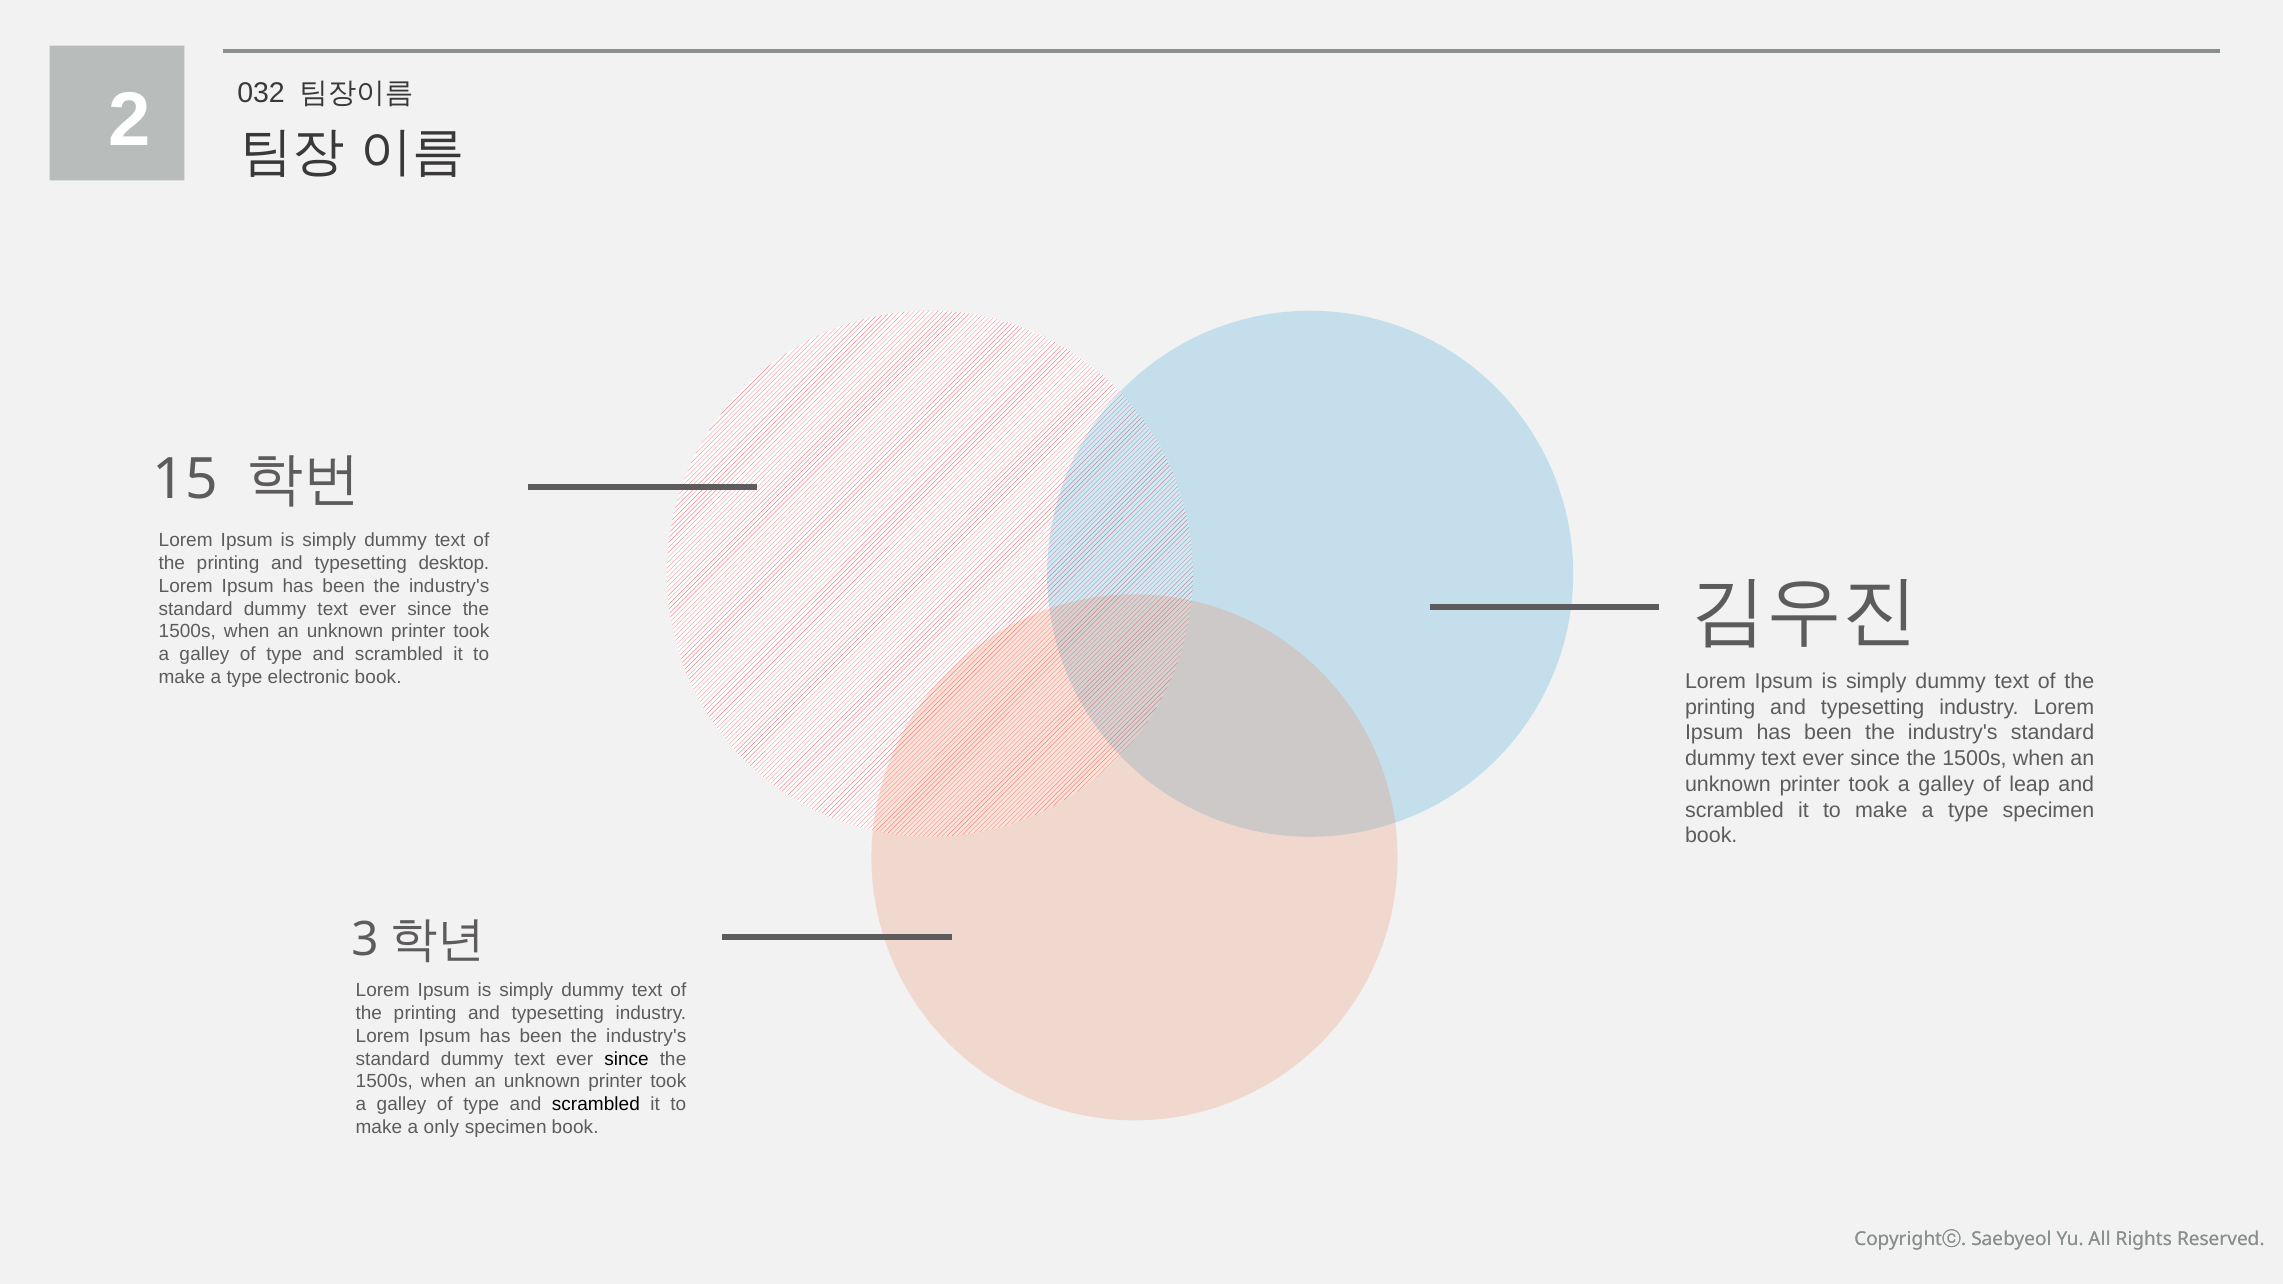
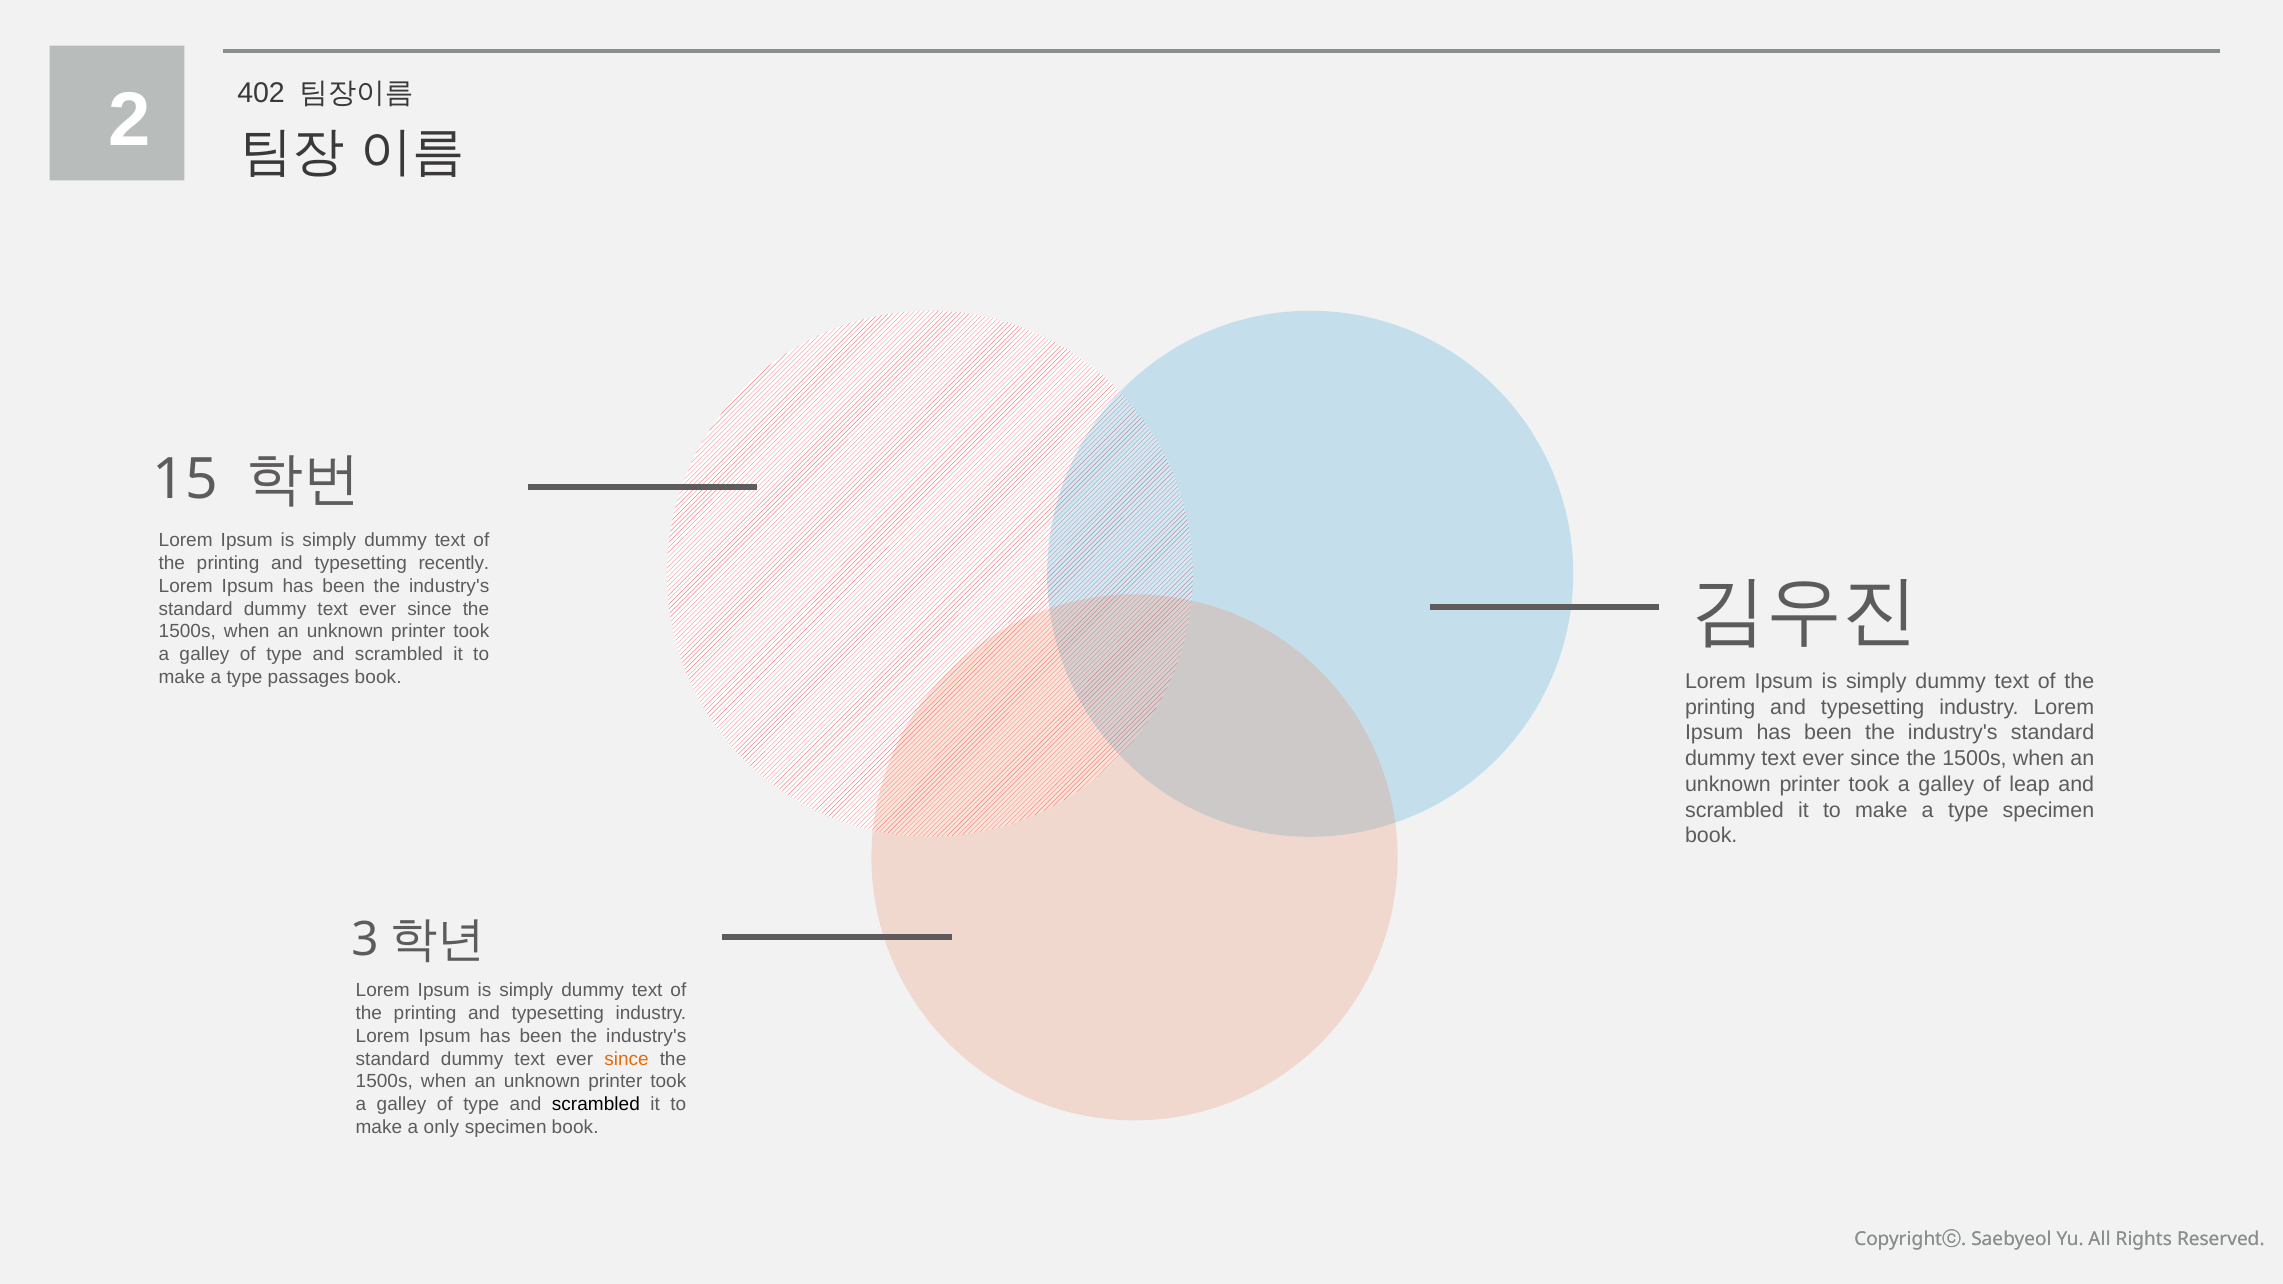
032: 032 -> 402 (261, 93)
desktop: desktop -> recently (454, 563)
electronic: electronic -> passages (309, 677)
since colour: black -> orange (627, 1059)
